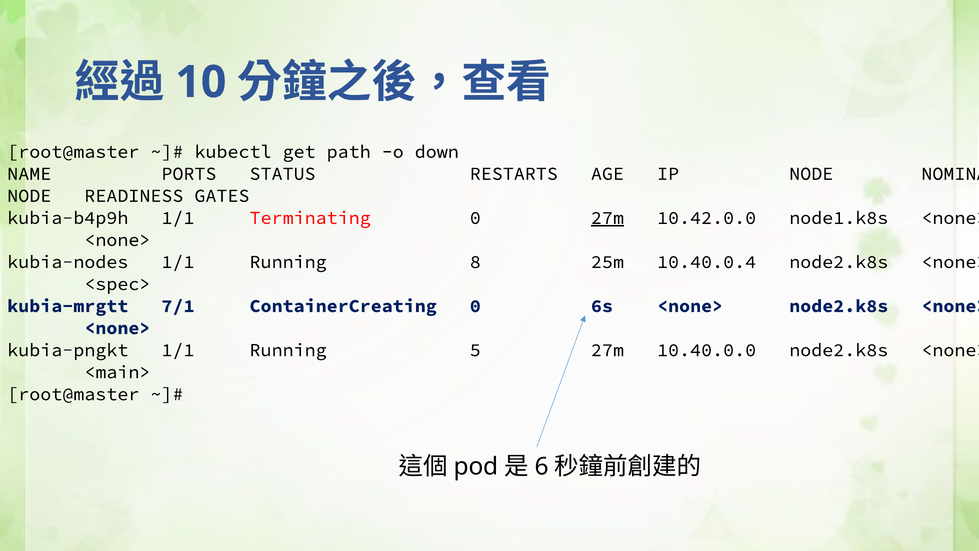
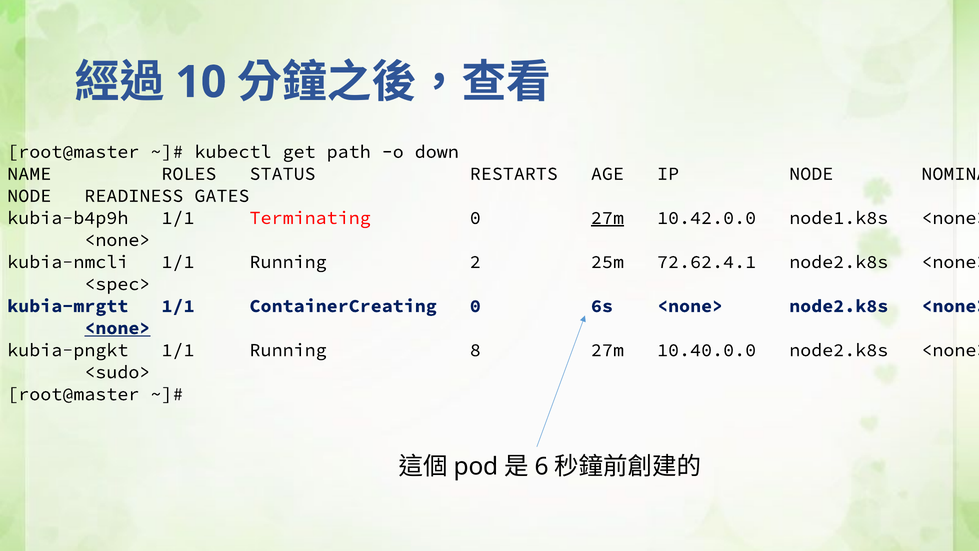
PORTS: PORTS -> ROLES (189, 174)
kubia-nodes: kubia-nodes -> kubia-nmcli (68, 262)
8: 8 -> 2 (475, 262)
10.40.0.4: 10.40.0.4 -> 72.62.4.1 (707, 262)
kubia-mrgtt 7/1: 7/1 -> 1/1 (178, 306)
<none> underline: none -> present (117, 328)
5: 5 -> 8 (475, 350)
<main>: <main> -> <sudo> (117, 372)
